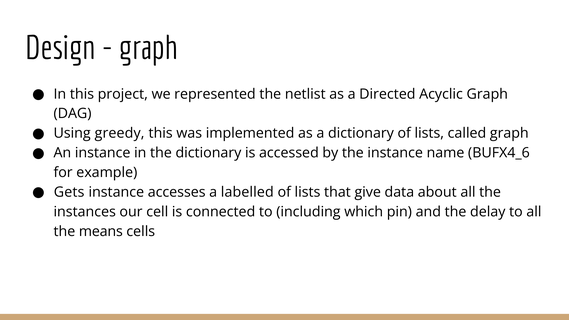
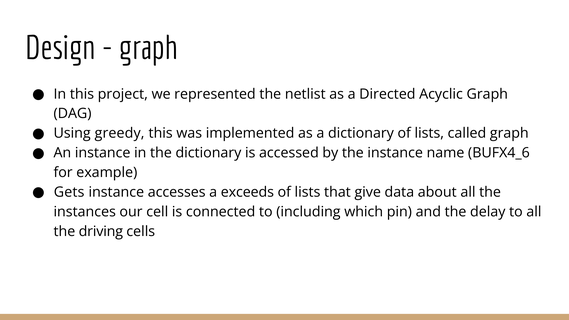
labelled: labelled -> exceeds (247, 192)
means: means -> driving (101, 231)
